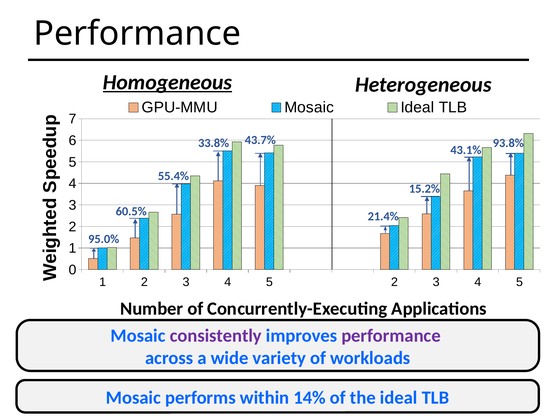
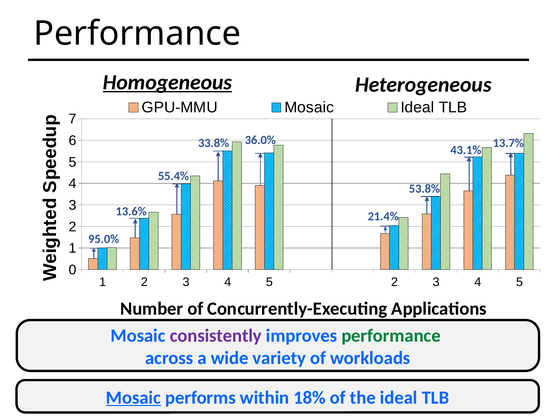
43.7%: 43.7% -> 36.0% (260, 140)
93.8%: 93.8% -> 13.7% (508, 143)
15.2%: 15.2% -> 53.8% (424, 189)
60.5%: 60.5% -> 13.6% (131, 211)
performance colour: purple -> green (391, 335)
Mosaic underline: none -> present (133, 397)
14%: 14% -> 18% (310, 397)
